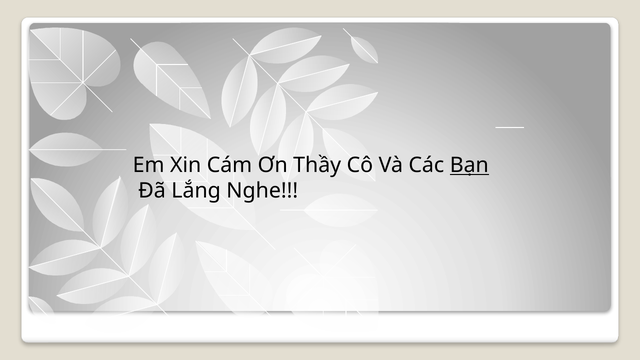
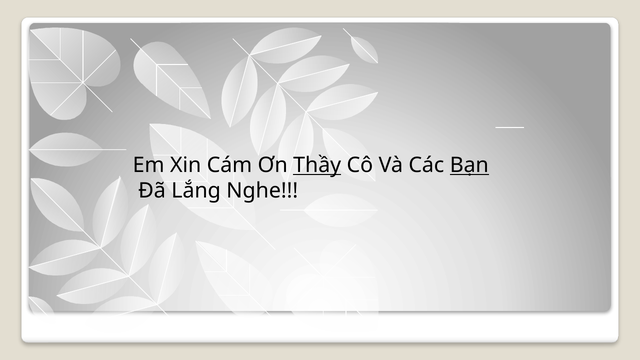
Thầy underline: none -> present (317, 165)
